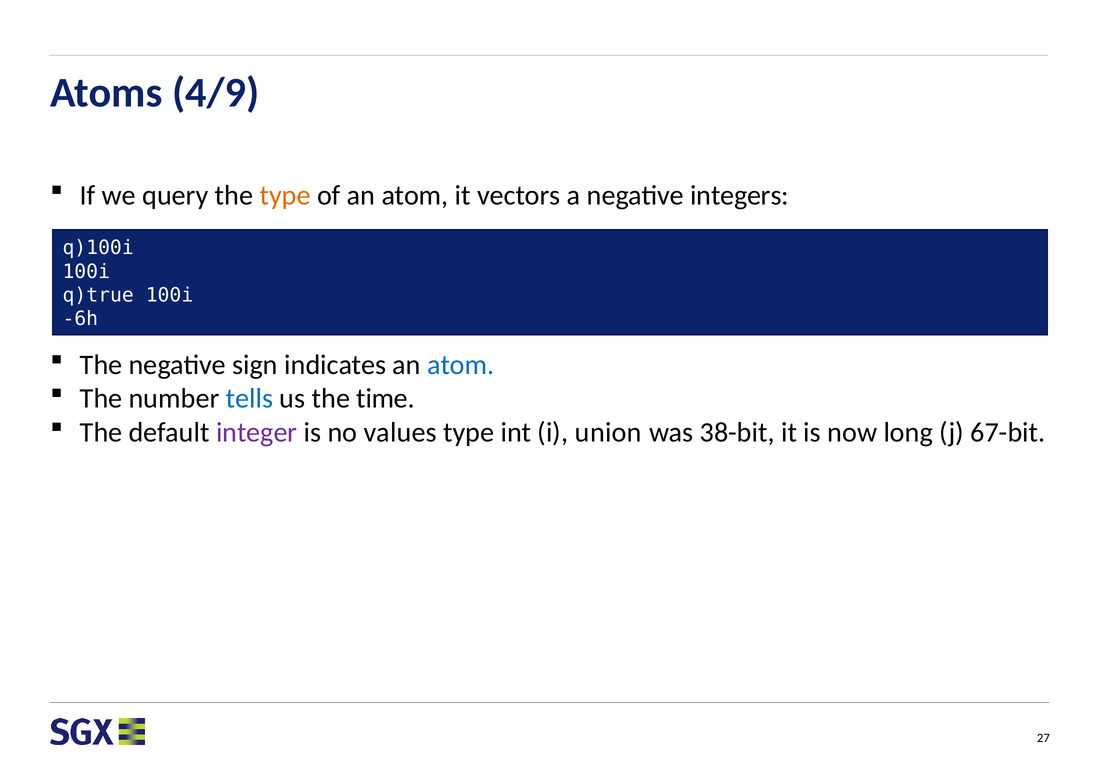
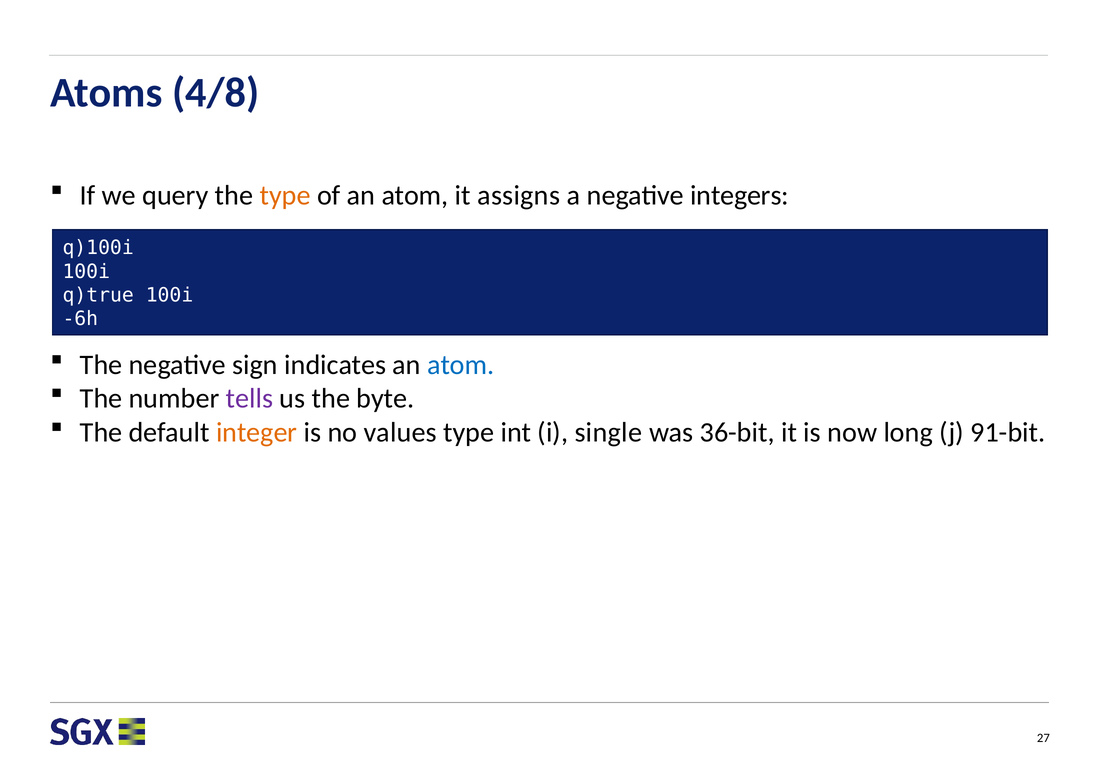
4/9: 4/9 -> 4/8 (216, 93)
vectors: vectors -> assigns (519, 196)
tells colour: blue -> purple (250, 399)
time: time -> byte (385, 399)
integer colour: purple -> orange (257, 432)
union: union -> single (608, 432)
38-bit: 38-bit -> 36-bit (737, 432)
67-bit: 67-bit -> 91-bit (1008, 432)
